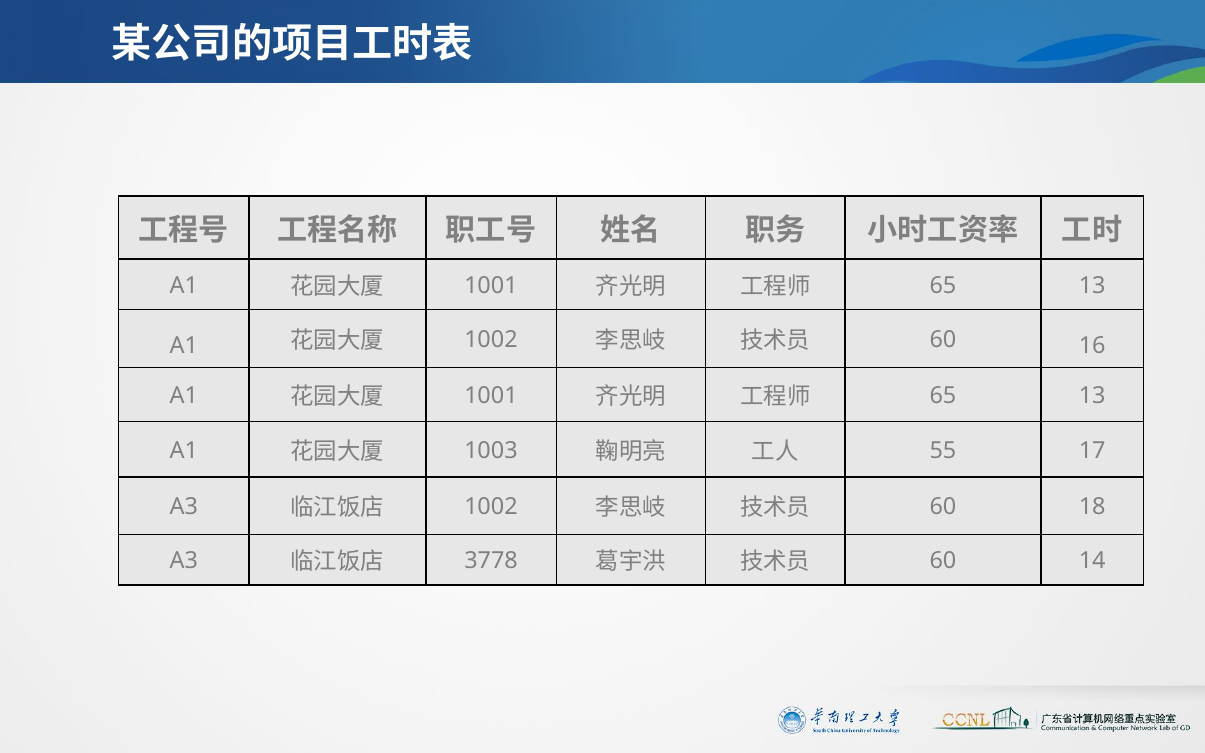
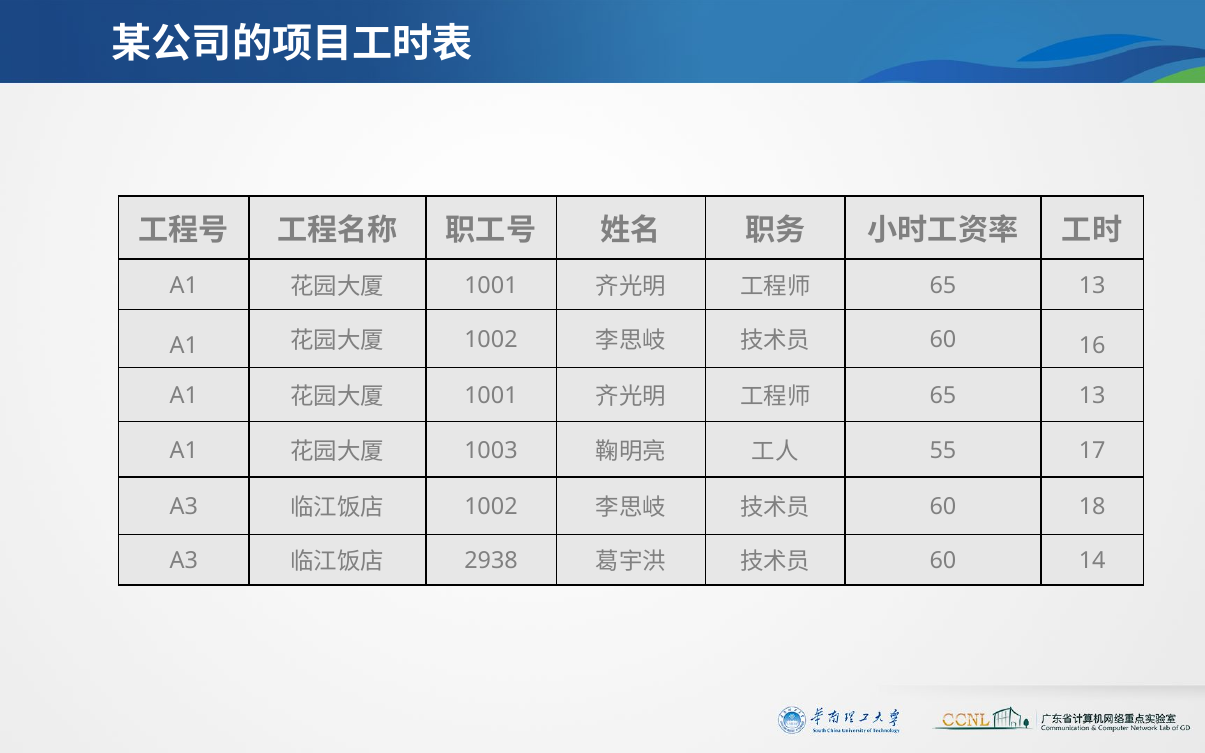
3778: 3778 -> 2938 (491, 561)
